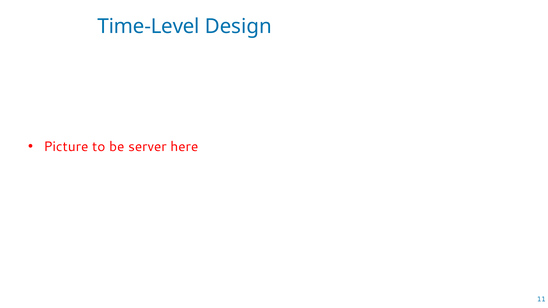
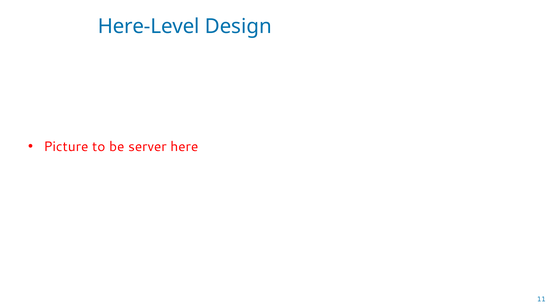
Time-Level: Time-Level -> Here-Level (149, 26)
